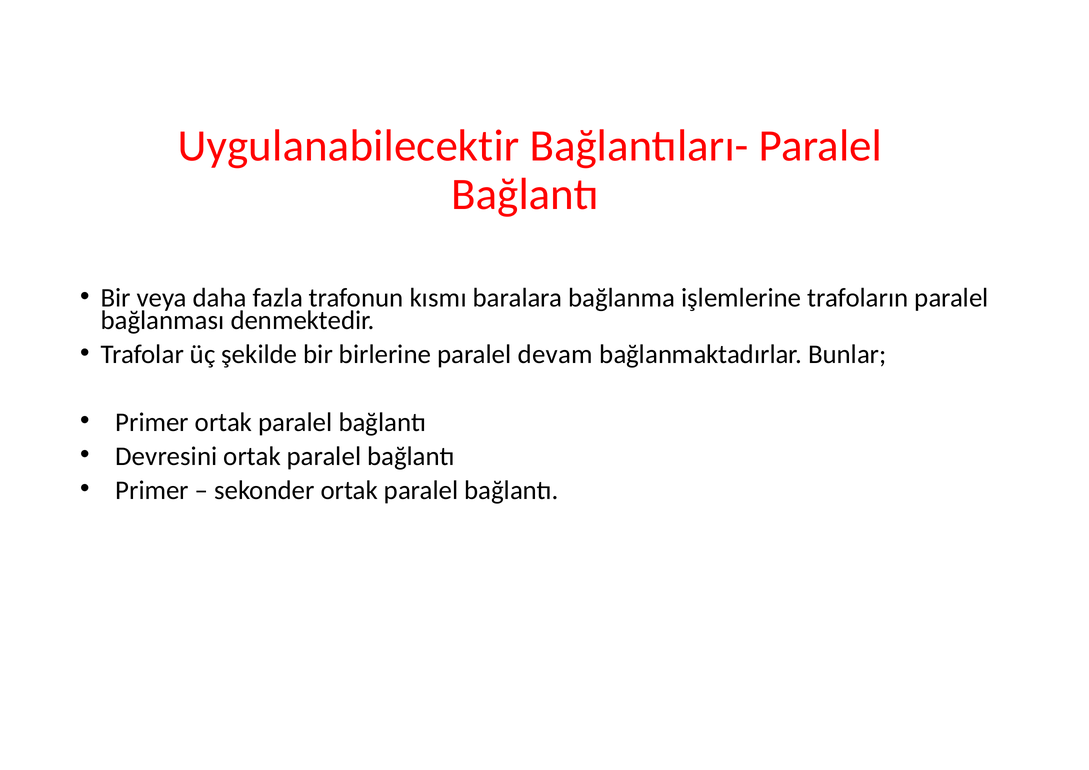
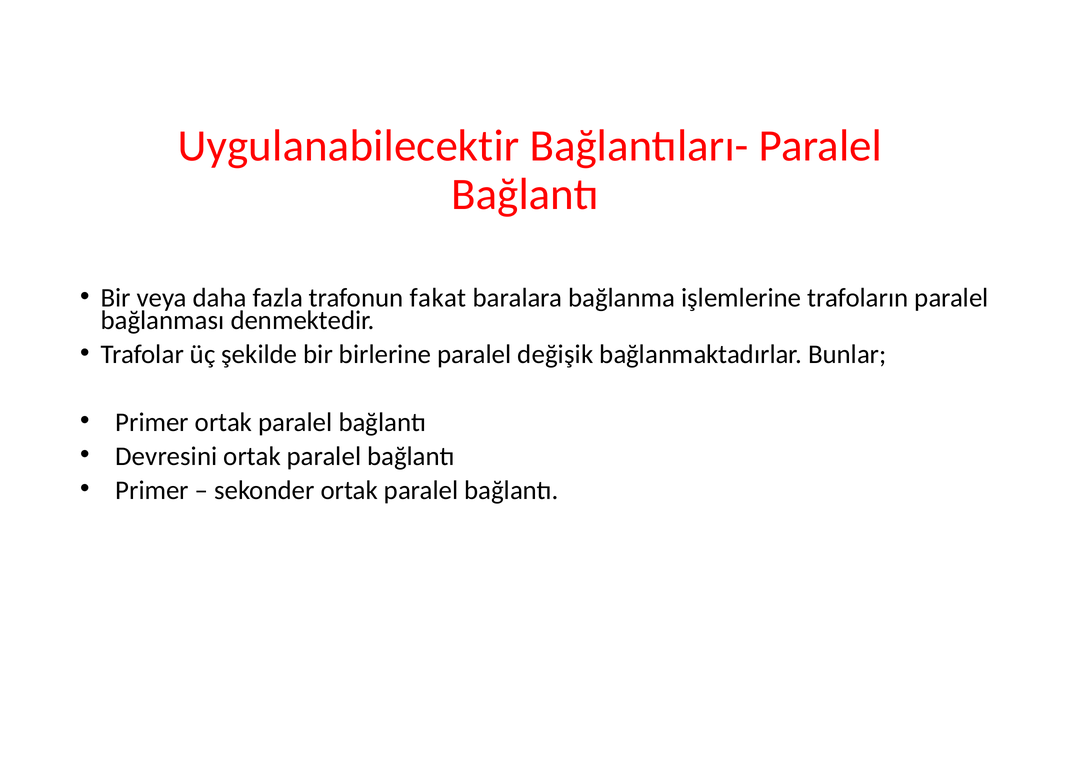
kısmı: kısmı -> fakat (438, 298)
devam: devam -> değişik (555, 355)
